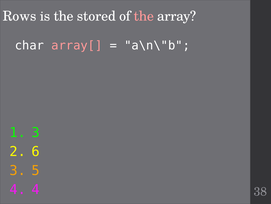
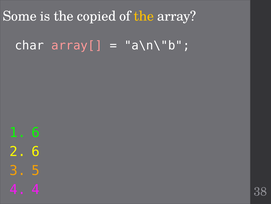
Rows: Rows -> Some (20, 16)
stored: stored -> copied (96, 16)
the colour: pink -> yellow (144, 16)
3: 3 -> 6 (36, 132)
